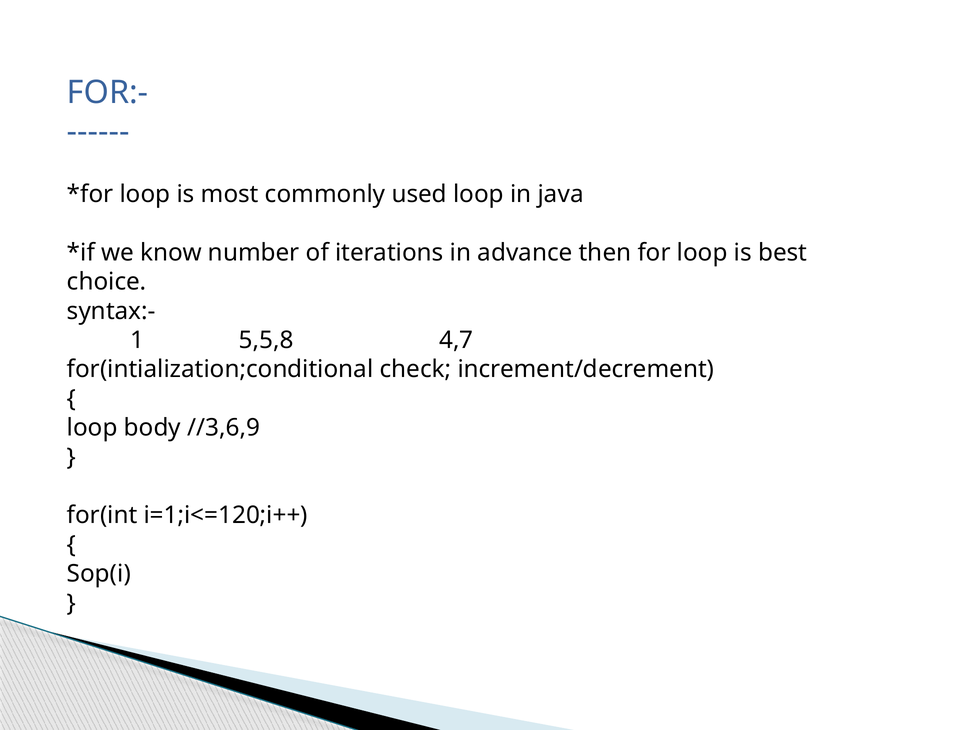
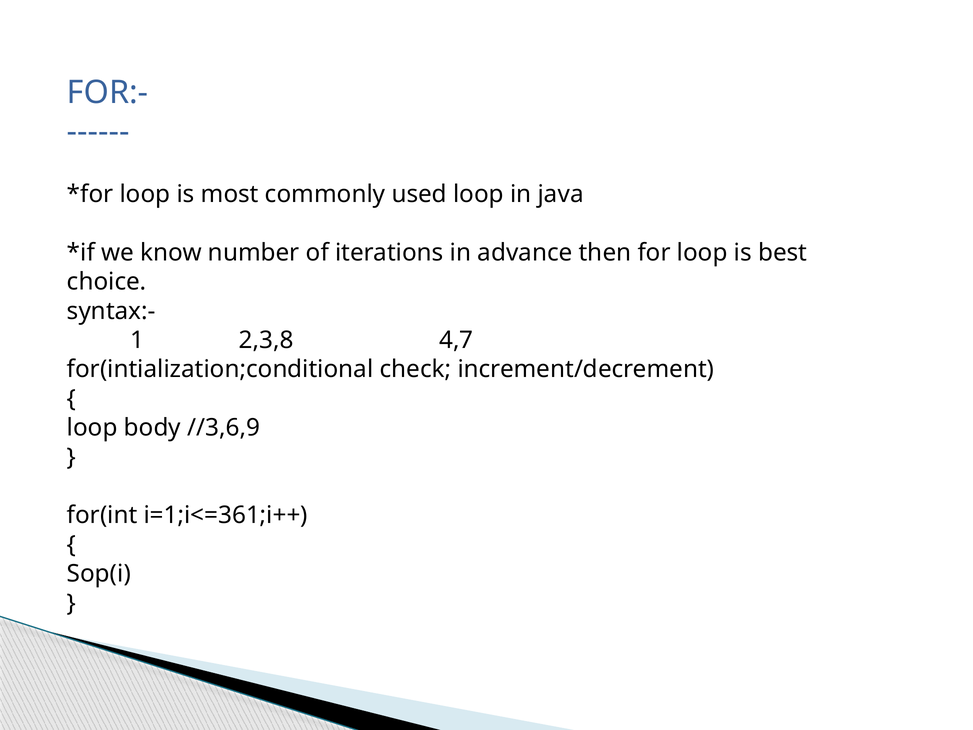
5,5,8: 5,5,8 -> 2,3,8 (266, 340)
i=1;i<=120;i++: i=1;i<=120;i++ -> i=1;i<=361;i++ (226, 515)
